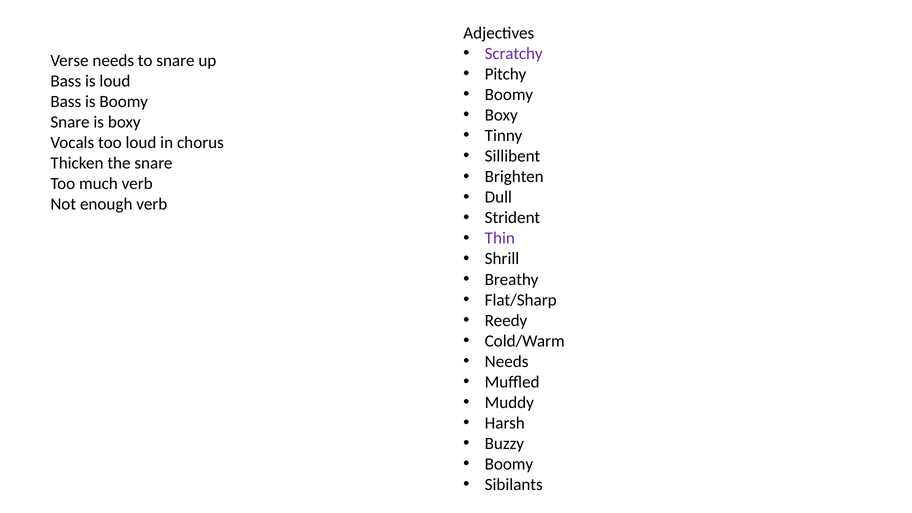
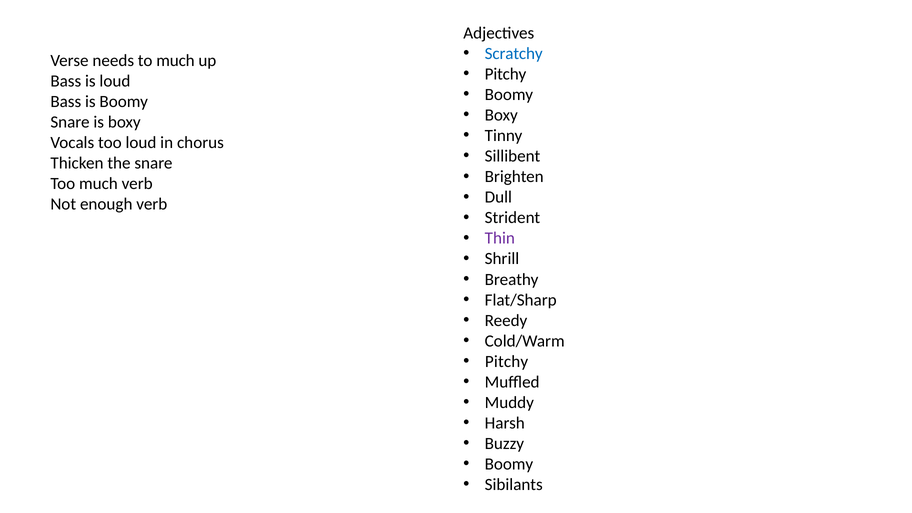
Scratchy colour: purple -> blue (514, 54)
to snare: snare -> much (176, 61)
Needs: Needs -> Pitchy (507, 361)
